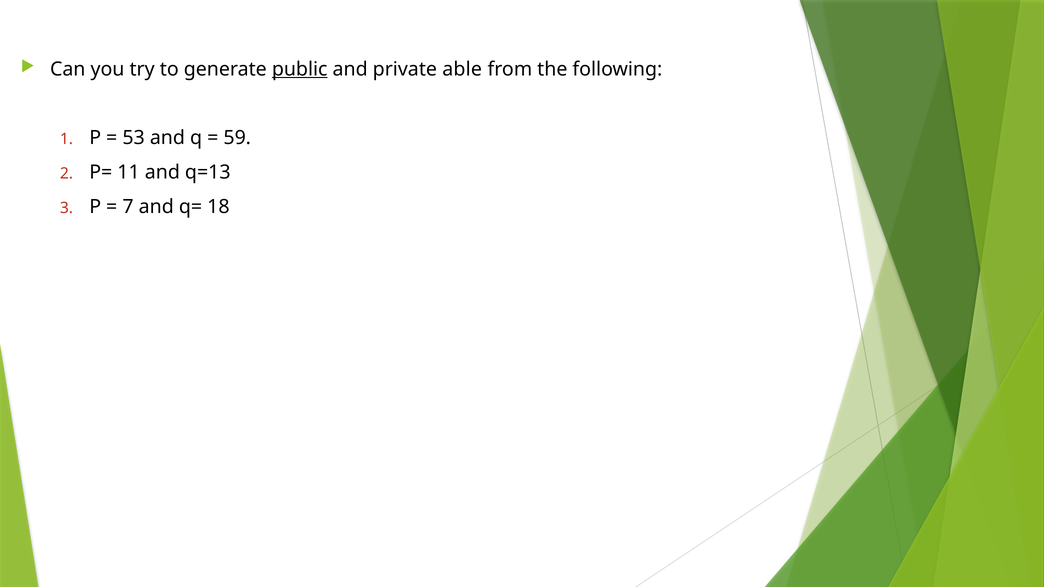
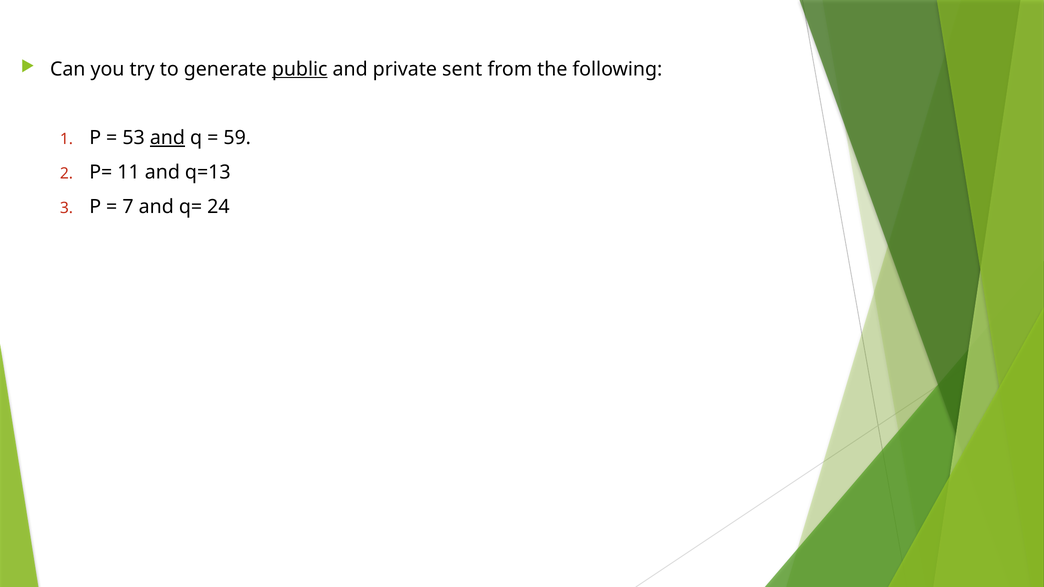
able: able -> sent (462, 69)
and underline: none -> present (167, 138)
18: 18 -> 24 (218, 207)
